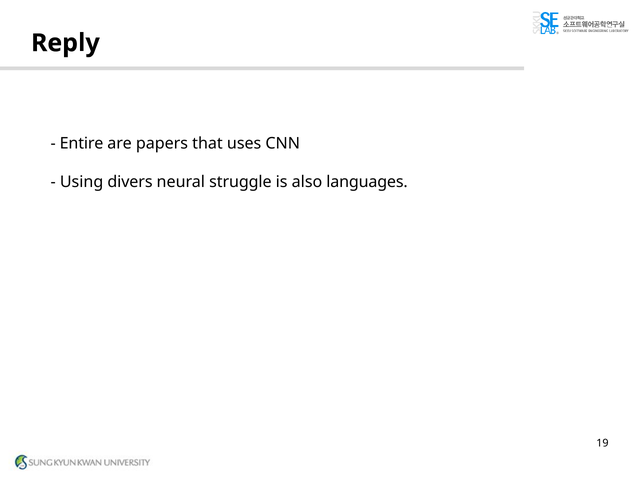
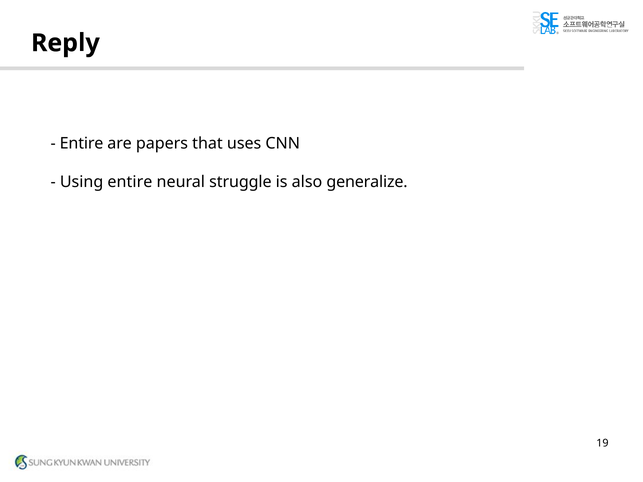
Using divers: divers -> entire (130, 182)
languages: languages -> generalize (367, 182)
